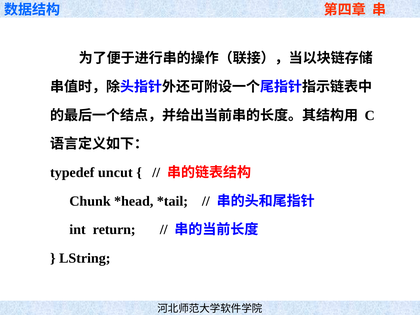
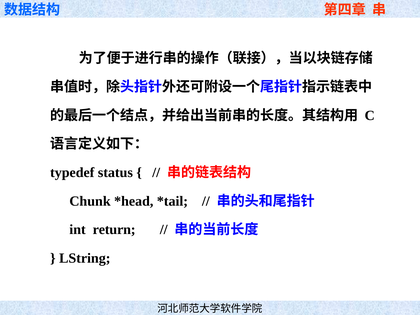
uncut: uncut -> status (115, 173)
